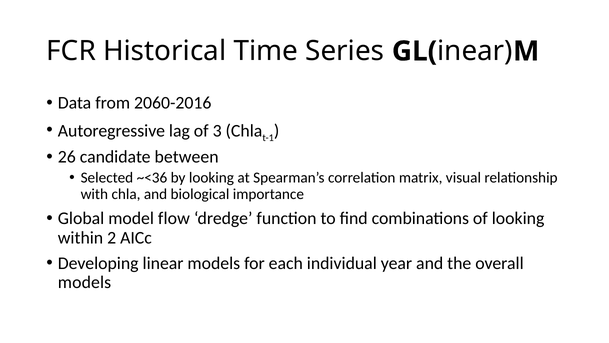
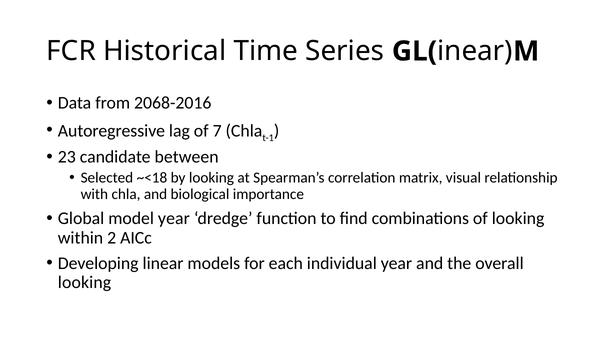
2060-2016: 2060-2016 -> 2068-2016 (173, 103)
3: 3 -> 7 (217, 131)
26: 26 -> 23 (67, 157)
~<36: ~<36 -> ~<18 (152, 178)
model flow: flow -> year (174, 218)
models: models -> looking (85, 282)
